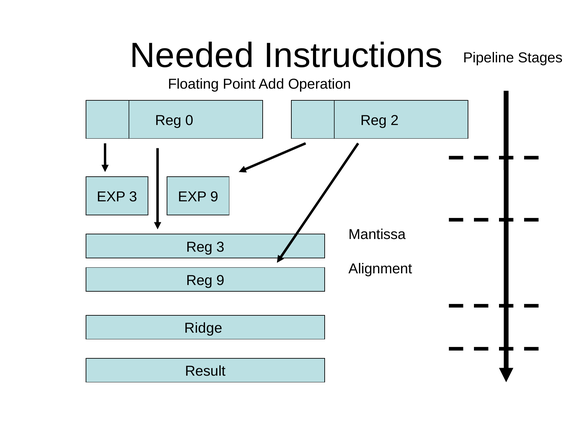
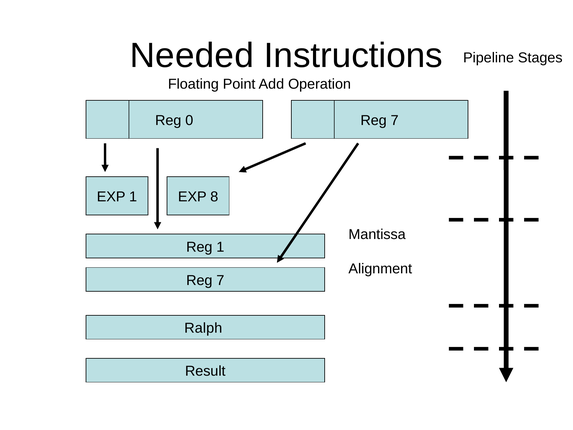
0 Reg 2: 2 -> 7 (395, 120)
EXP 3: 3 -> 1 (133, 197)
EXP 9: 9 -> 8 (214, 197)
Reg 3: 3 -> 1 (220, 247)
9: 9 -> 7 (220, 280)
Ridge: Ridge -> Ralph (203, 328)
